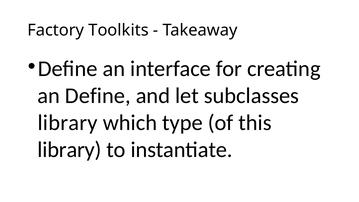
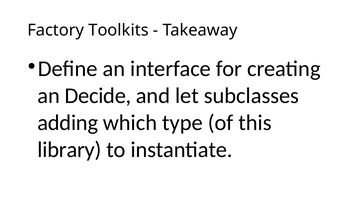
an Define: Define -> Decide (98, 96)
library: library -> adding (68, 123)
